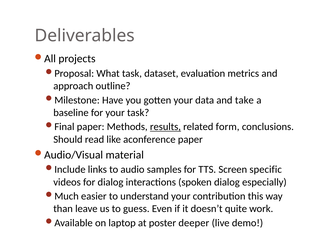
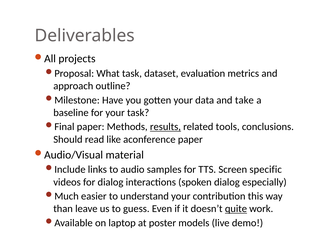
form: form -> tools (228, 127)
quite underline: none -> present (236, 209)
deeper: deeper -> models (194, 223)
